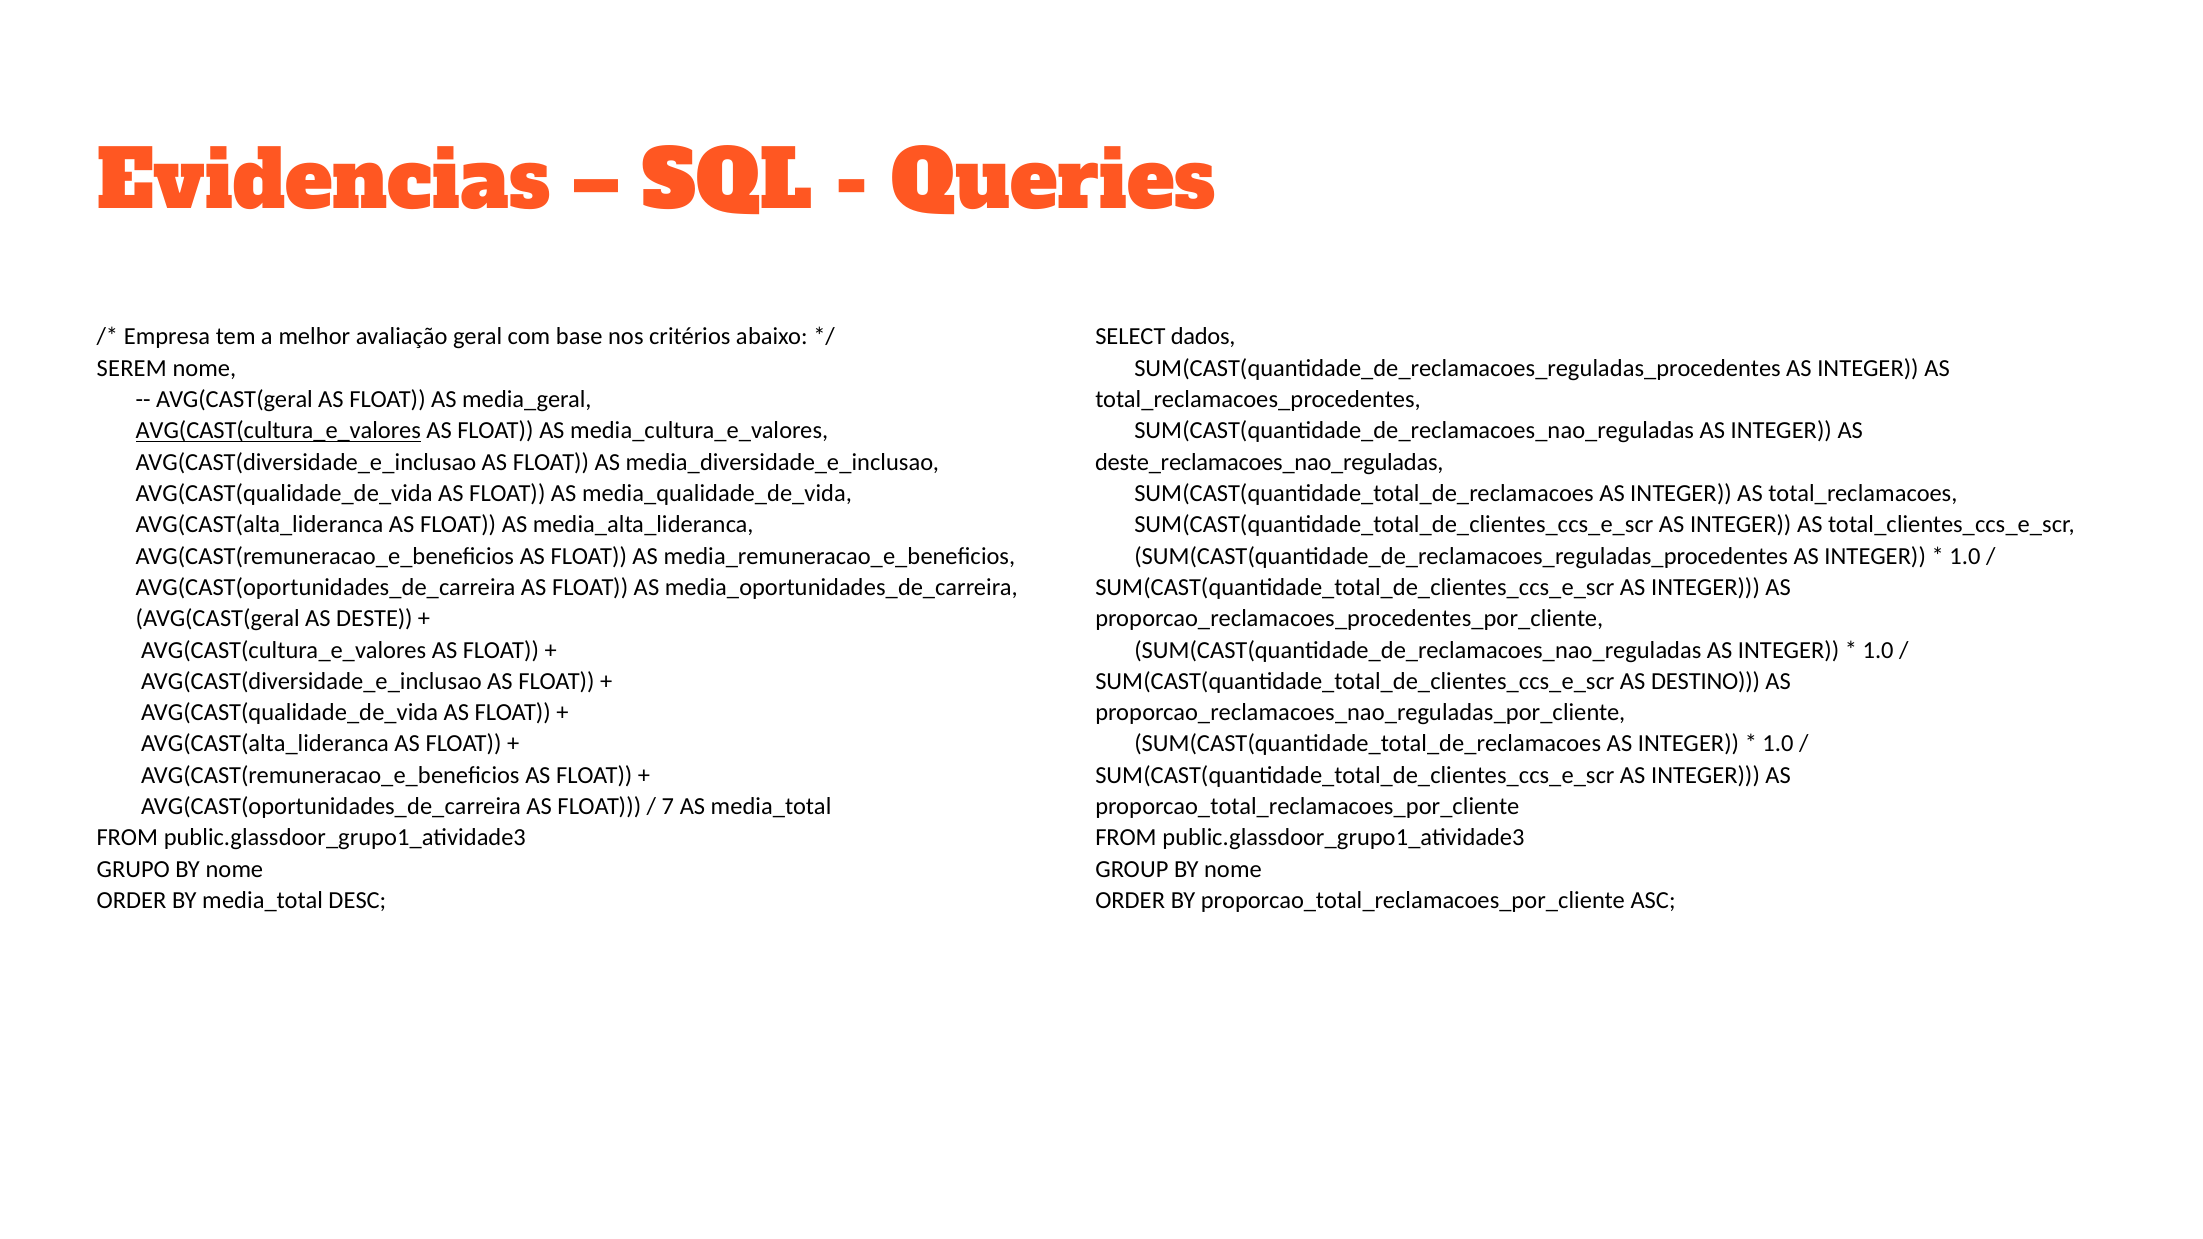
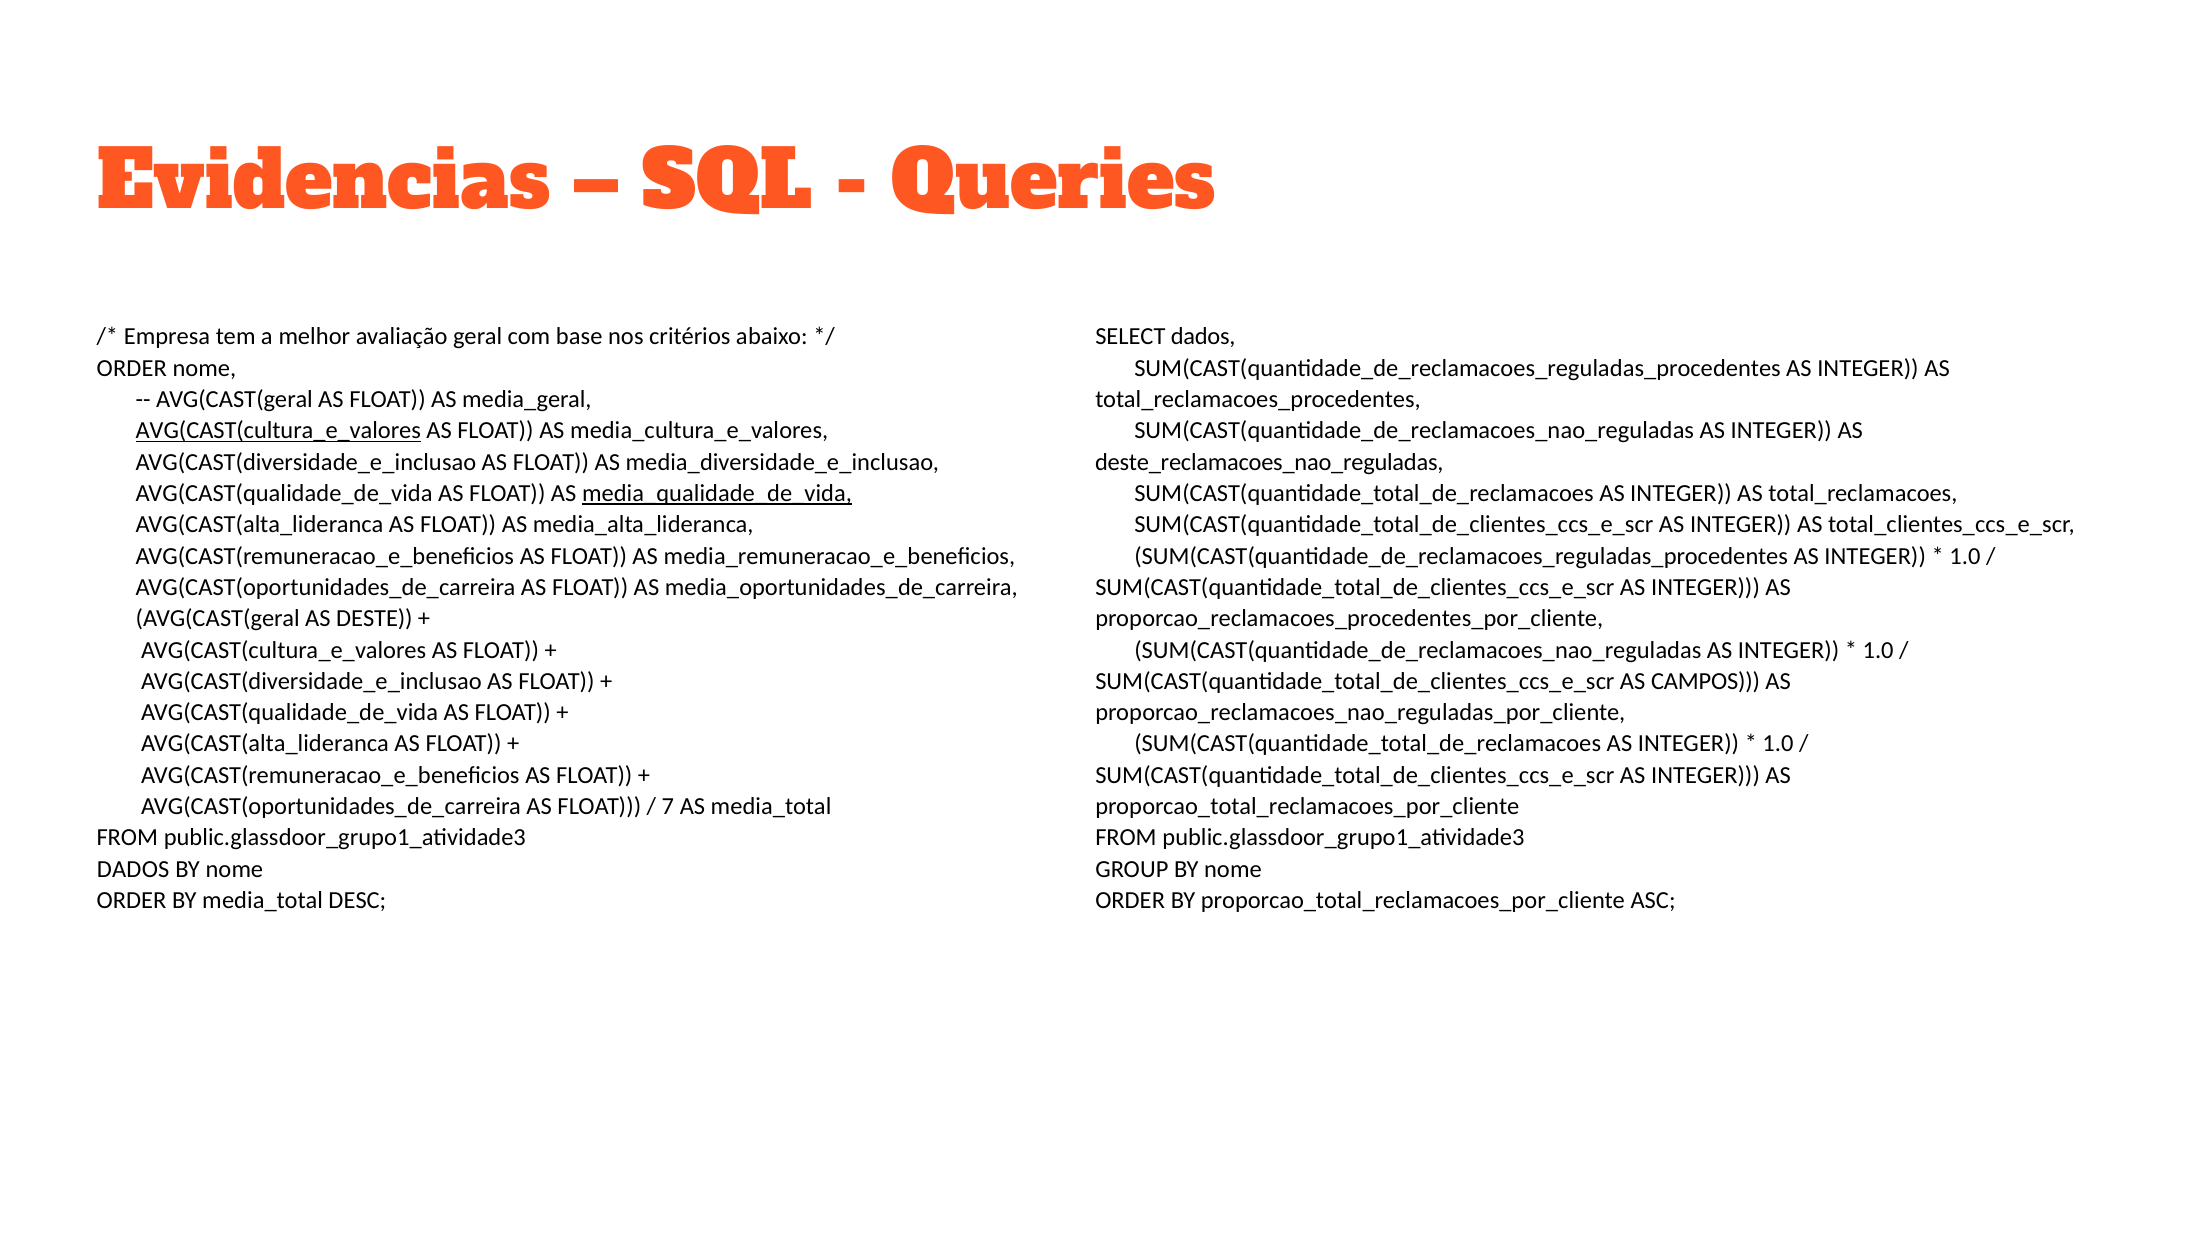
SEREM: SEREM -> ORDER (132, 368)
media_qualidade_de_vida underline: none -> present (717, 494)
DESTINO: DESTINO -> CAMPOS (1706, 681)
GRUPO: GRUPO -> DADOS (133, 869)
